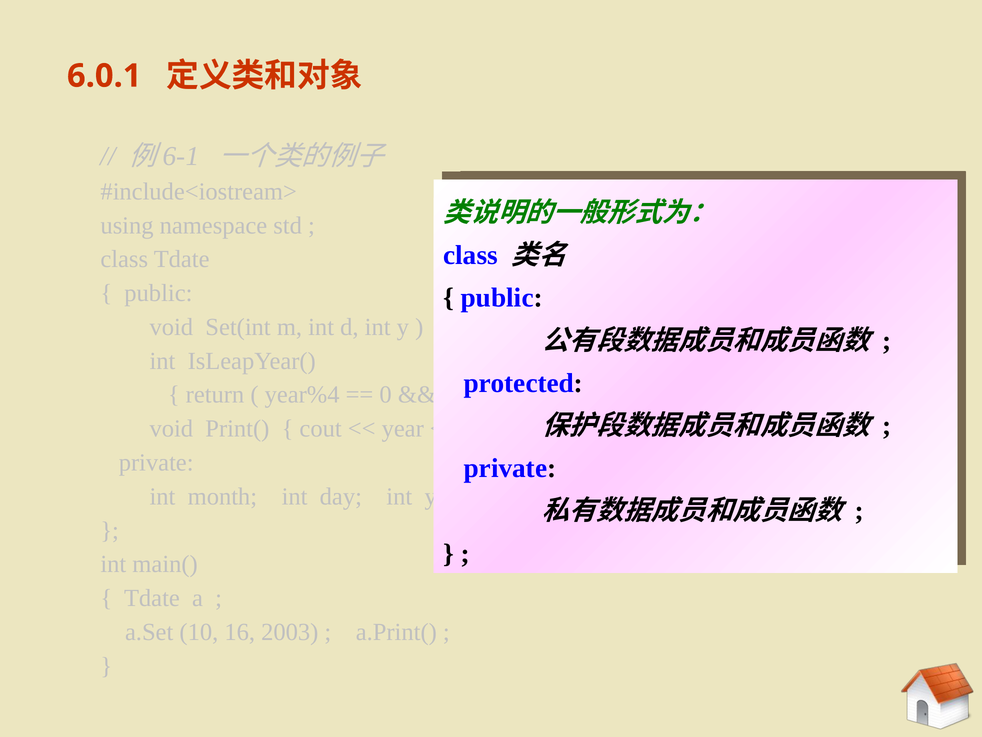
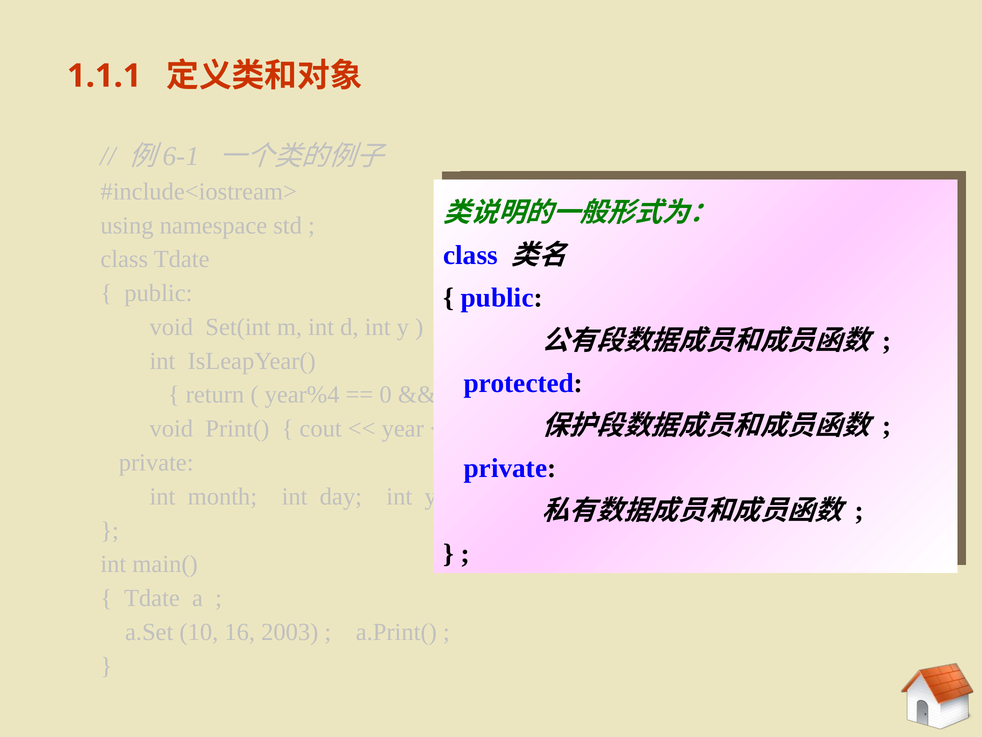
6.0.1: 6.0.1 -> 1.1.1 (104, 76)
